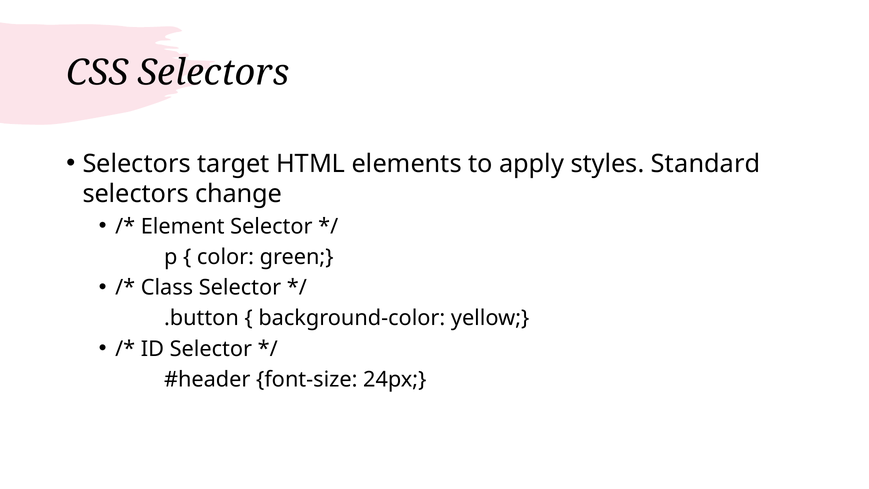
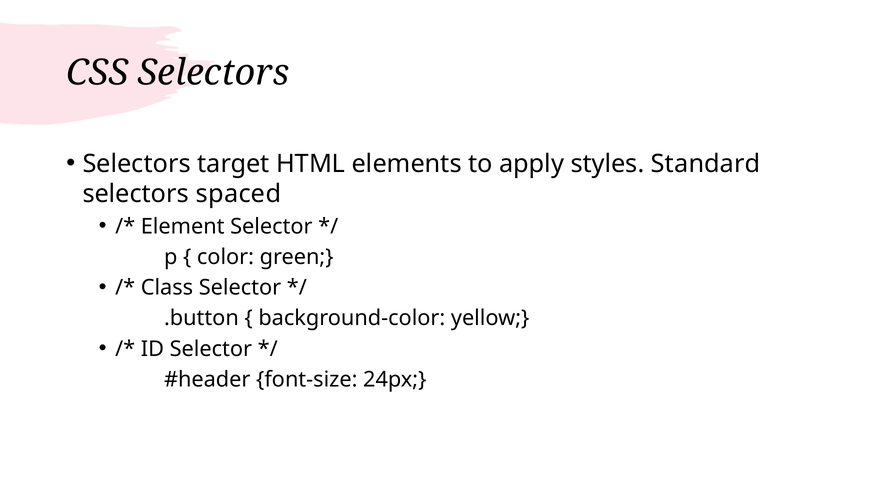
change: change -> spaced (238, 194)
